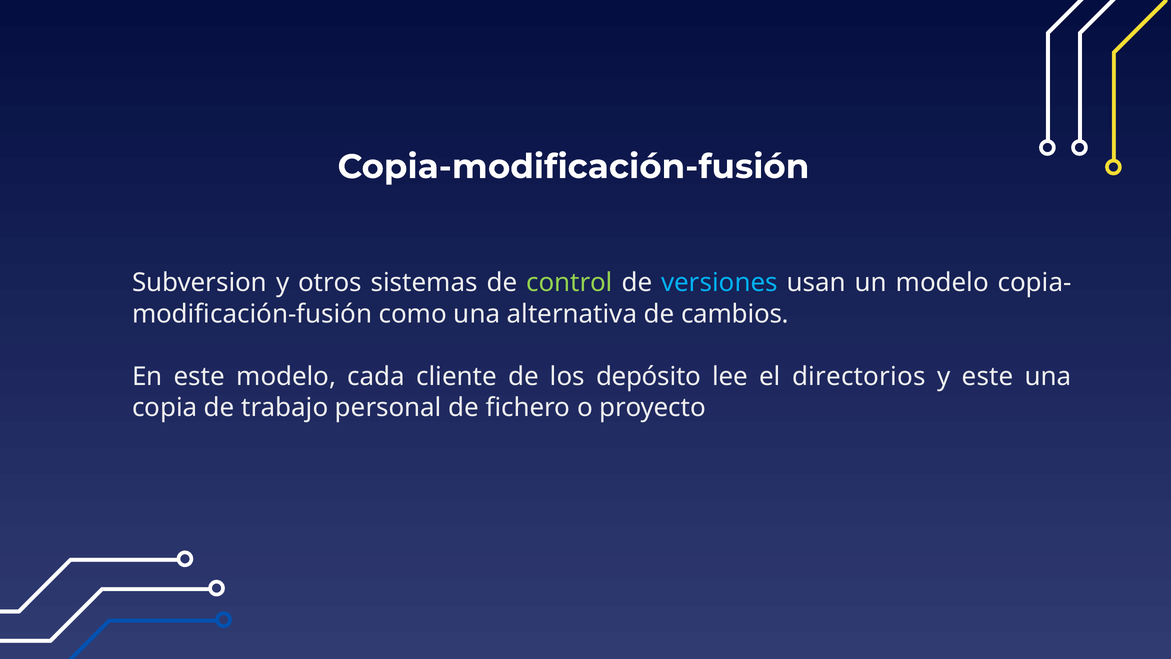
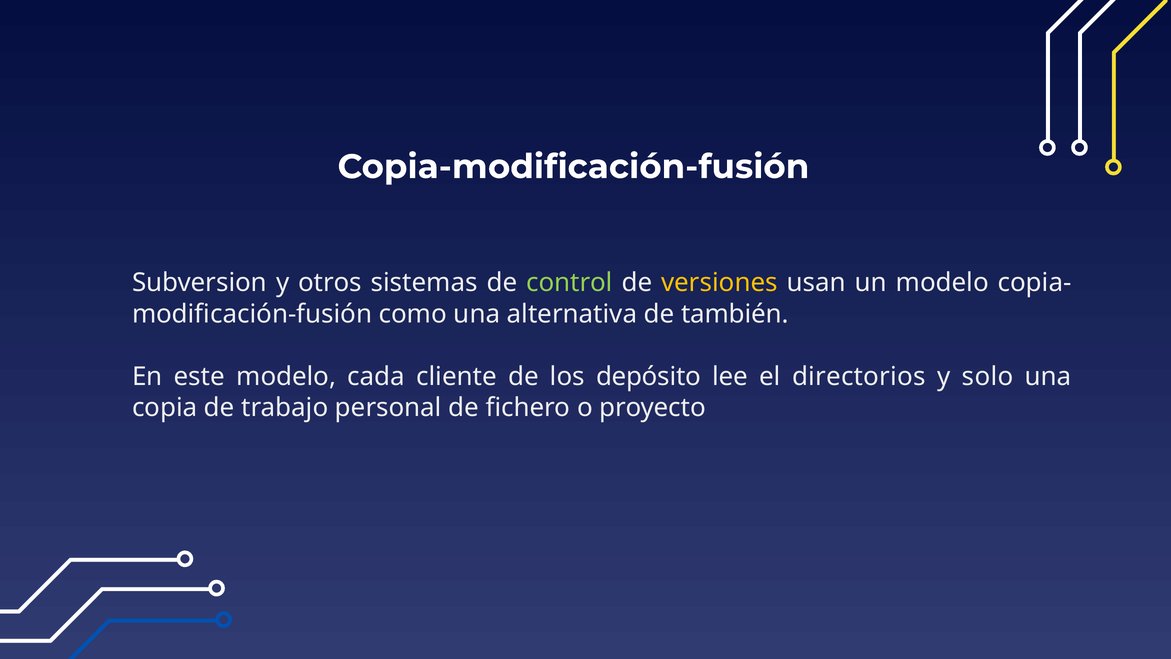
versiones colour: light blue -> yellow (719, 283)
cambios: cambios -> también (735, 314)
y este: este -> solo (988, 376)
